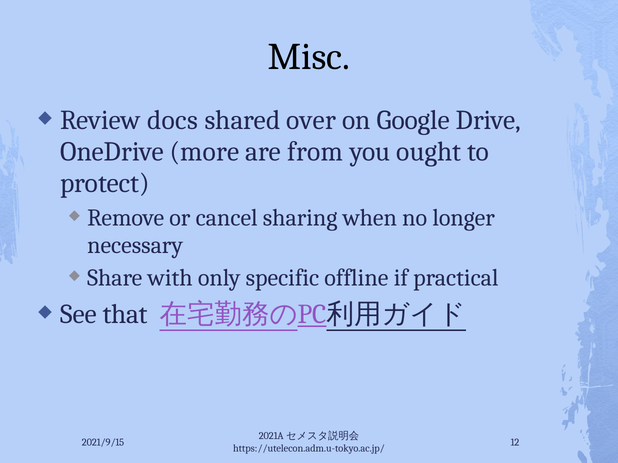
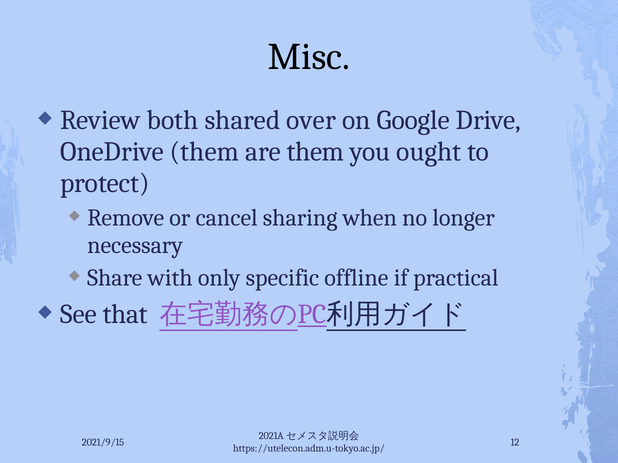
docs: docs -> both (173, 120)
OneDrive more: more -> them (204, 152)
are from: from -> them (315, 152)
